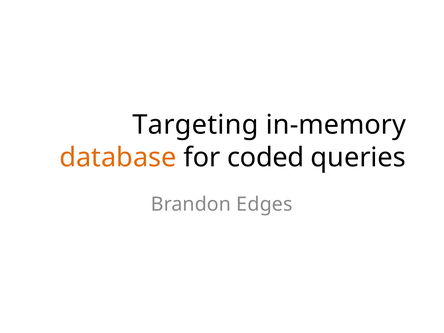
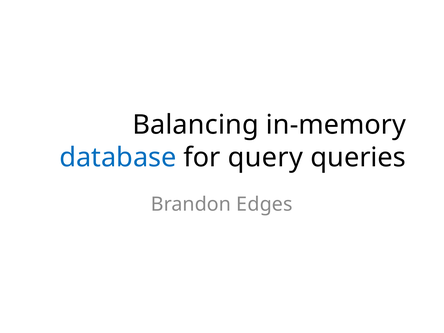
Targeting: Targeting -> Balancing (196, 125)
database colour: orange -> blue (118, 157)
coded: coded -> query (265, 157)
